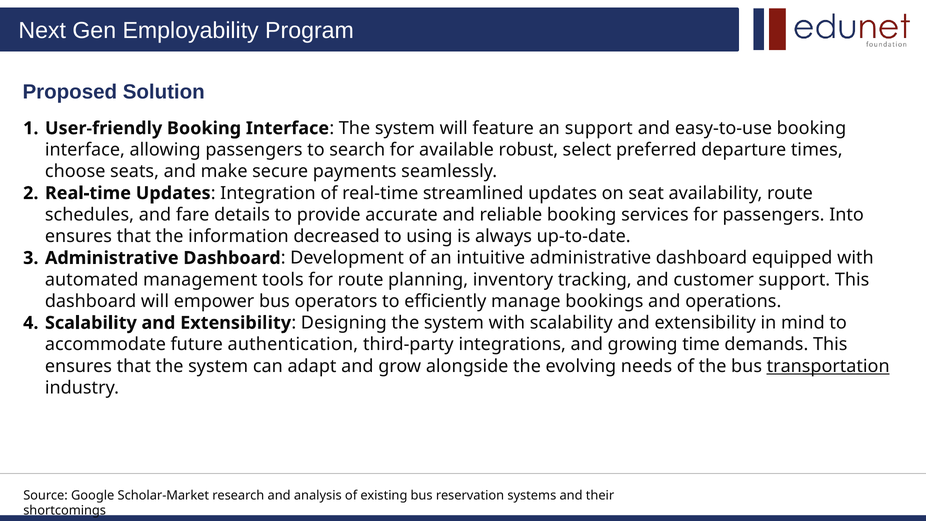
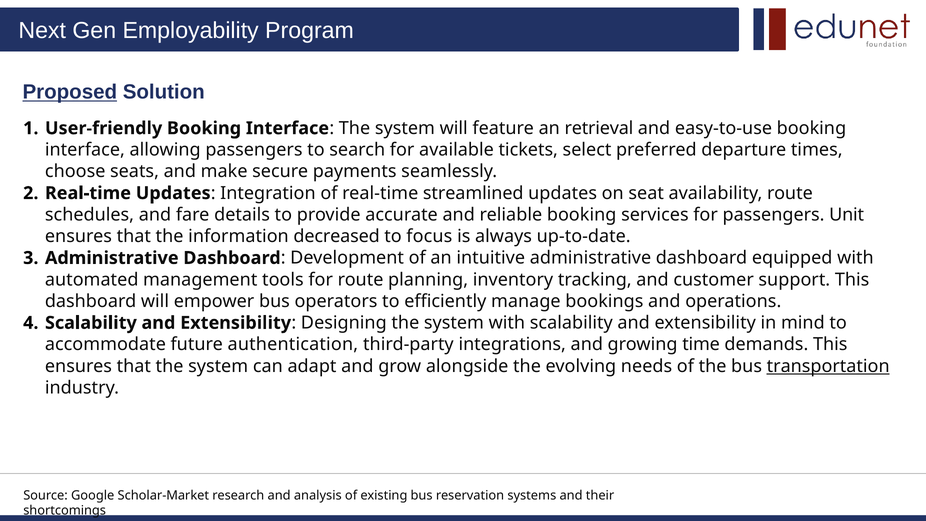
Proposed underline: none -> present (70, 92)
an support: support -> retrieval (599, 128)
robust: robust -> tickets (528, 150)
Into: Into -> Unit (847, 215)
using: using -> focus (429, 236)
